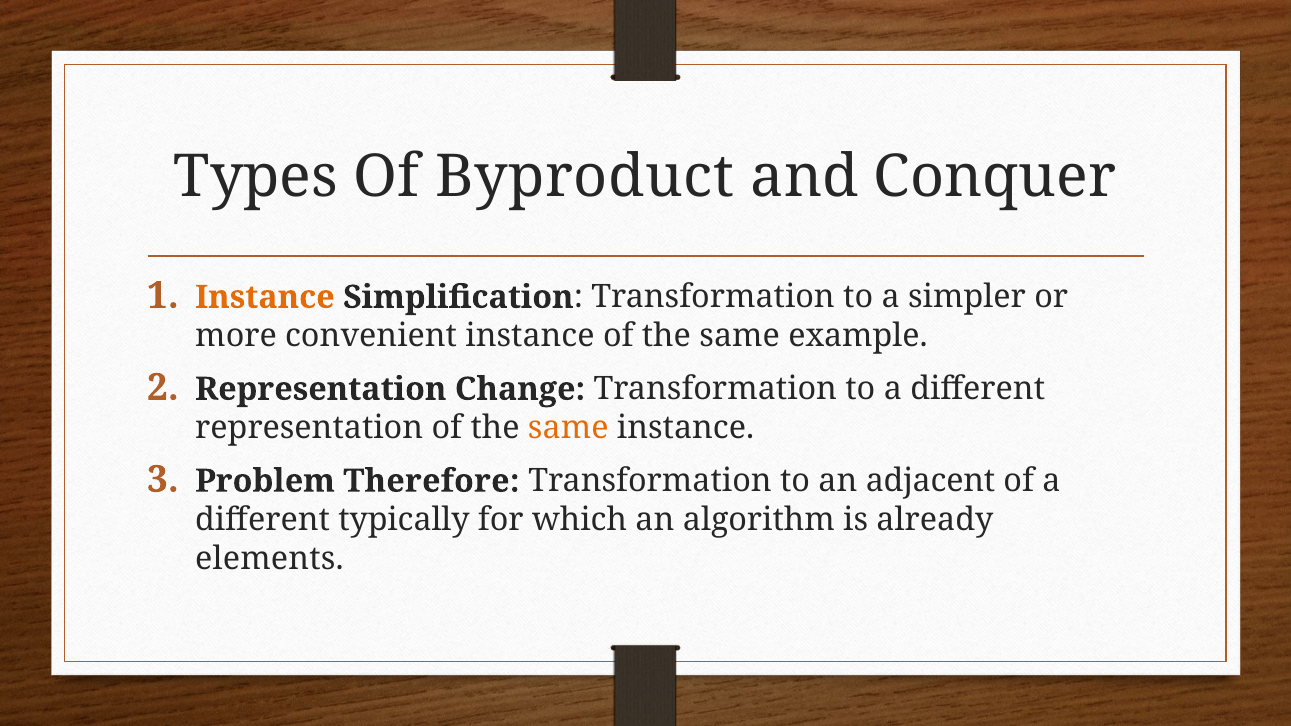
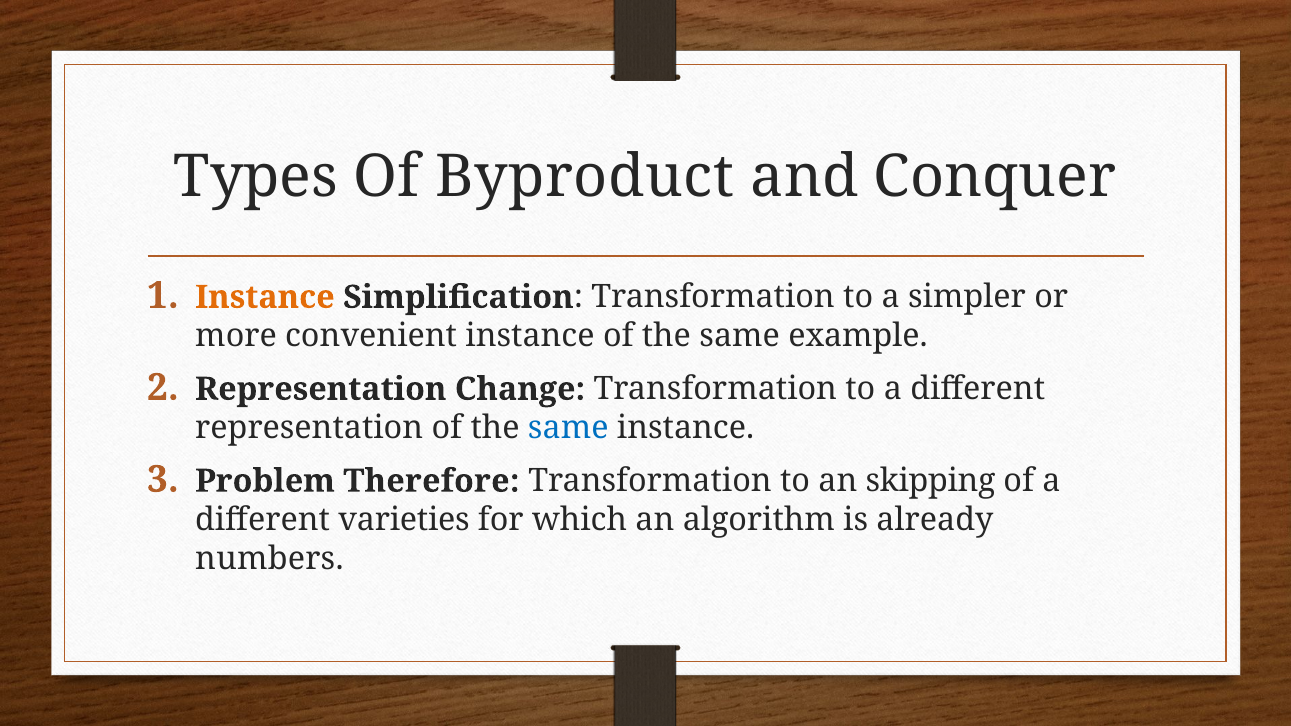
same colour: orange -> blue (568, 428)
adjacent: adjacent -> skipping (931, 481)
typically: typically -> varieties (404, 520)
elements: elements -> numbers (269, 559)
